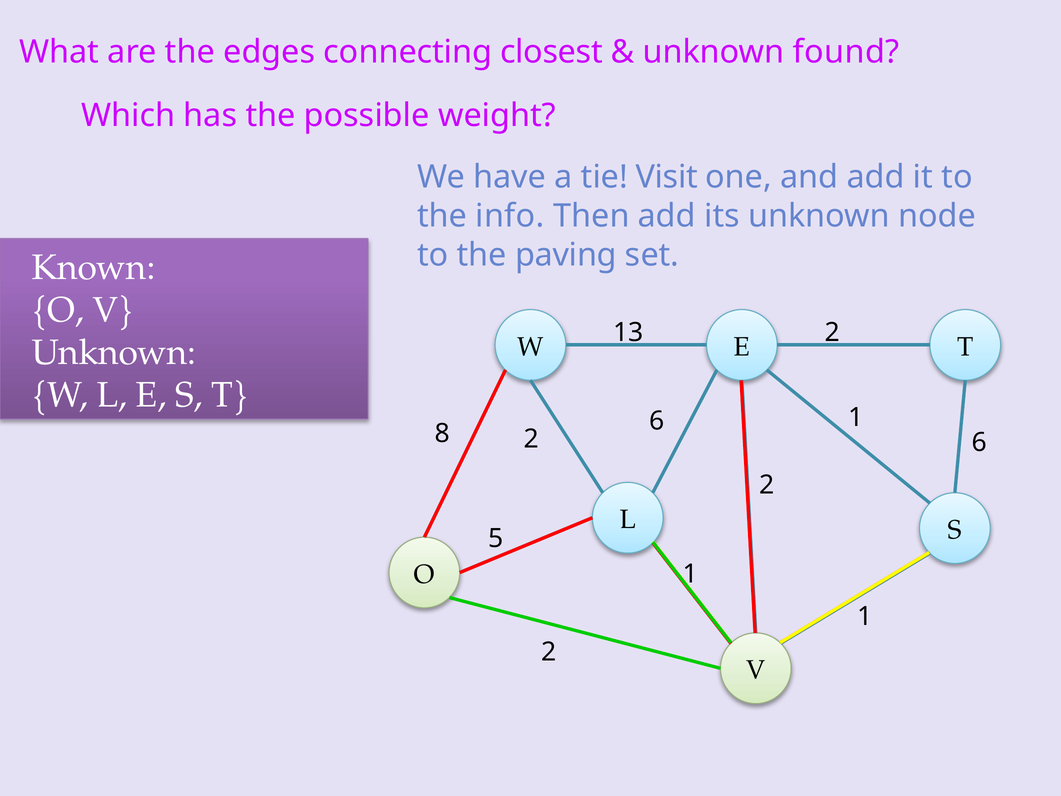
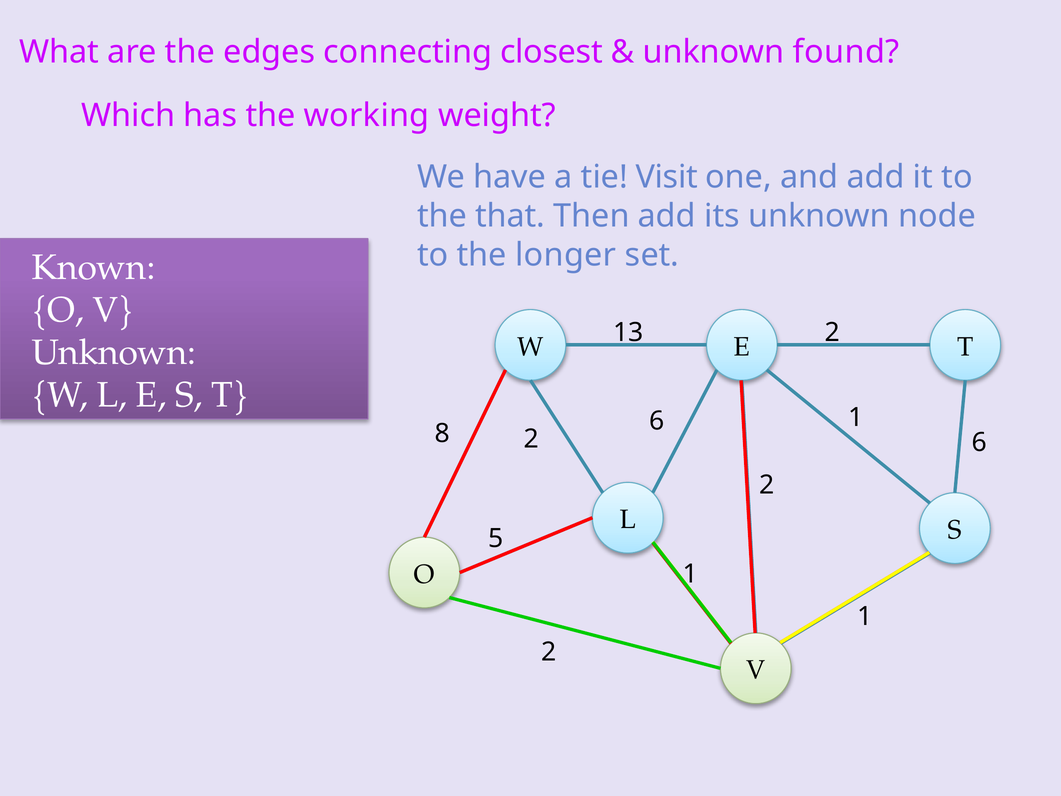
possible: possible -> working (367, 115)
info: info -> that (510, 216)
paving: paving -> longer (566, 255)
